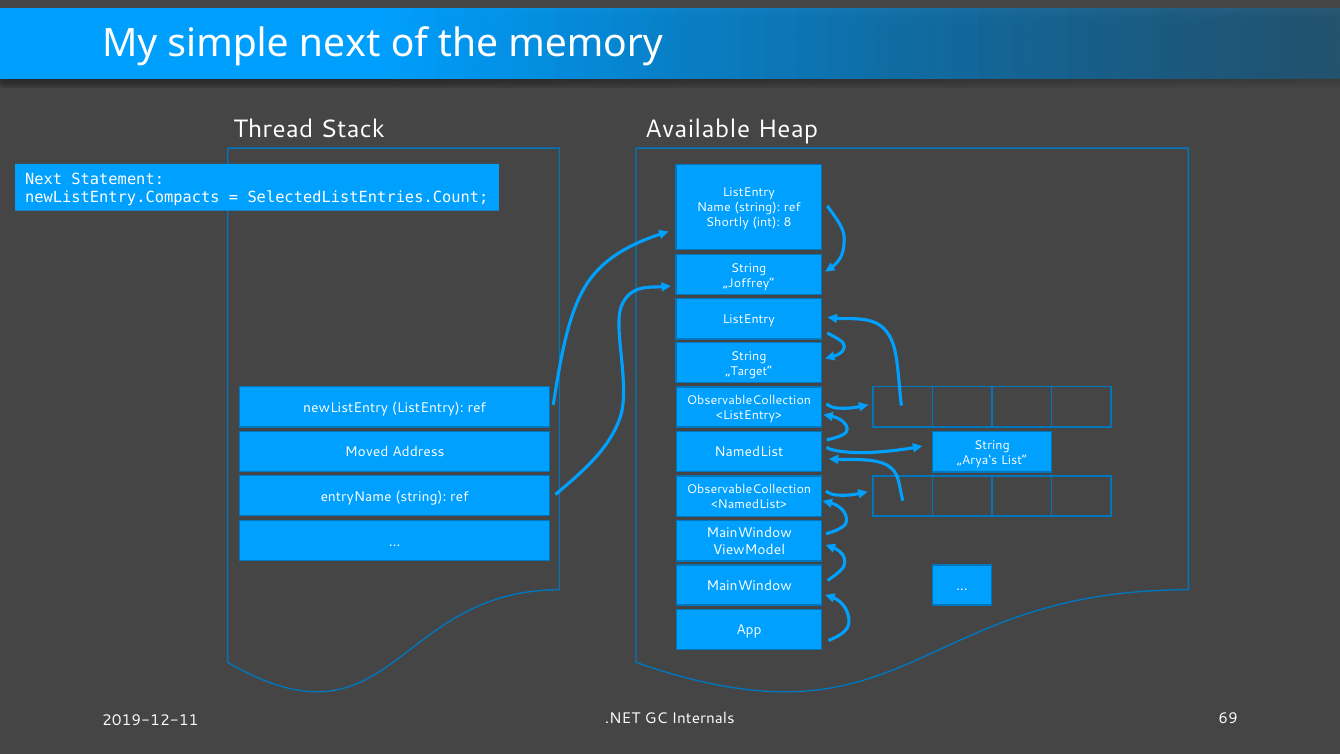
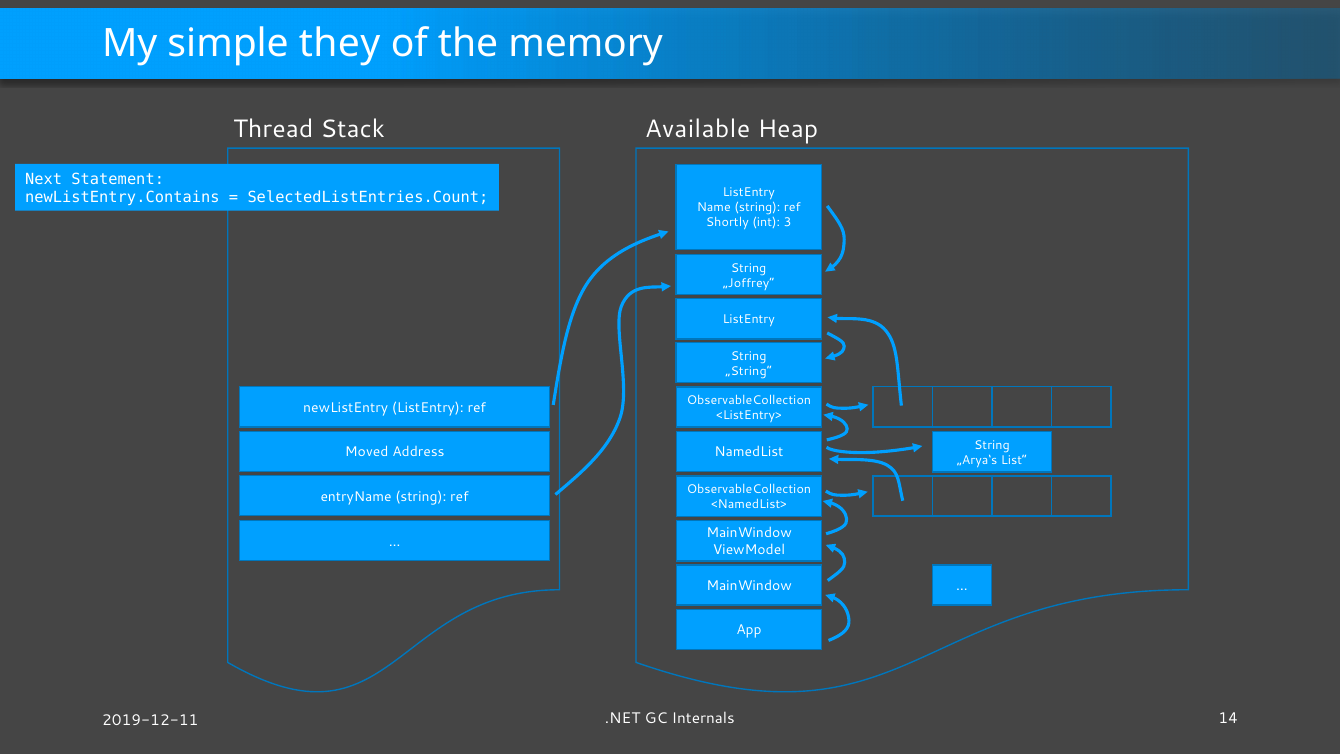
simple next: next -> they (340, 43)
newListEntry.Compacts: newListEntry.Compacts -> newListEntry.Contains (122, 197)
8: 8 -> 3 (788, 223)
„Target“: „Target“ -> „String“ (749, 371)
69: 69 -> 14 (1228, 718)
